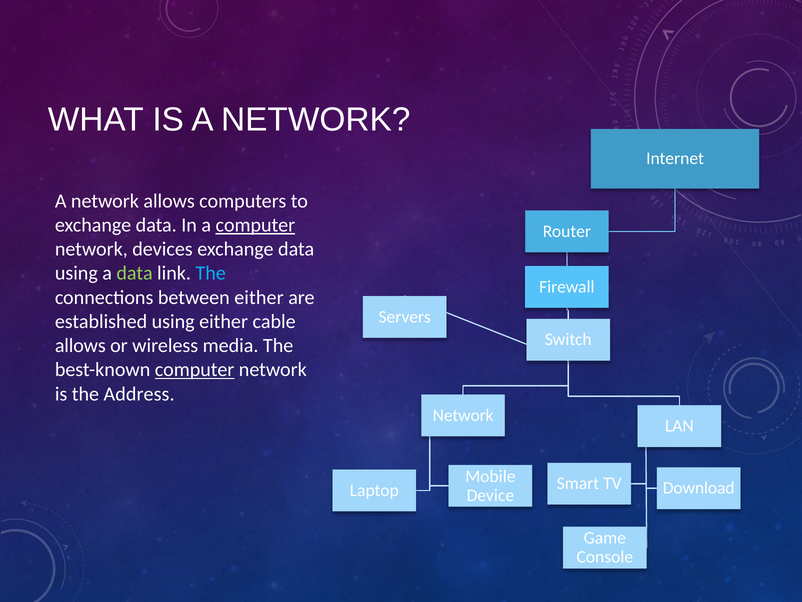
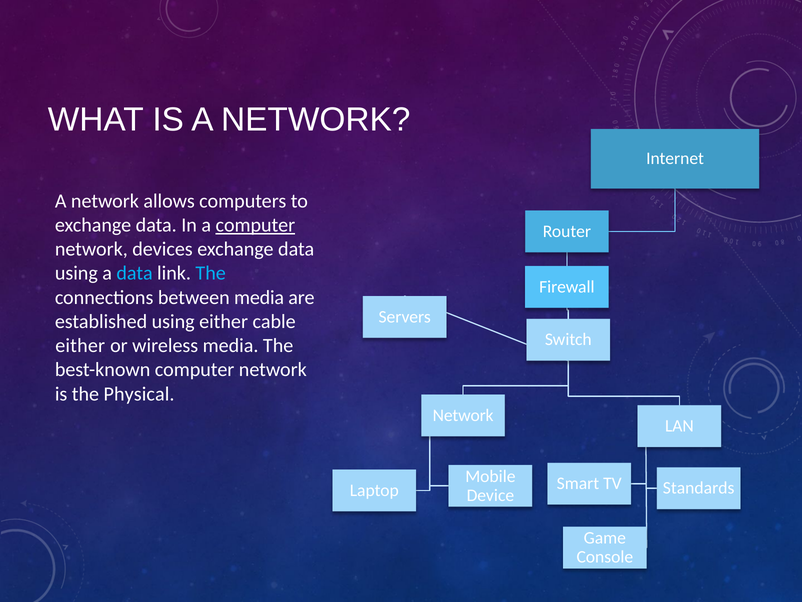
data colour: light green -> light blue (135, 273)
between either: either -> media (259, 297)
allows: allows -> either (80, 345)
computer underline: present -> none (195, 369)
Address: Address -> Physical (139, 394)
Download: Download -> Standards (699, 488)
